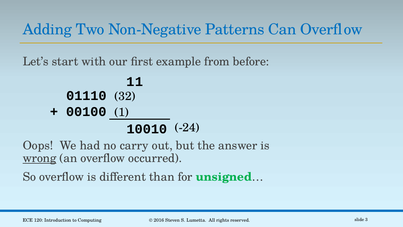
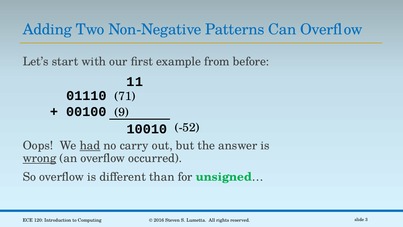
32: 32 -> 71 (125, 96)
00100 1: 1 -> 9 (122, 112)
-24: -24 -> -52 (187, 127)
had underline: none -> present (90, 146)
